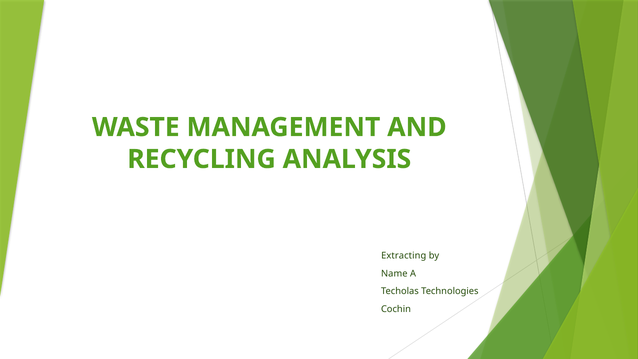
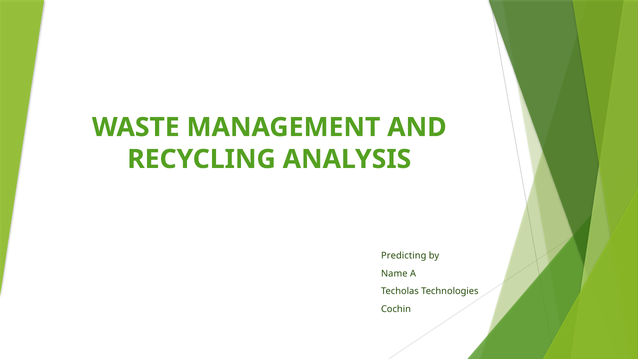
Extracting: Extracting -> Predicting (404, 256)
